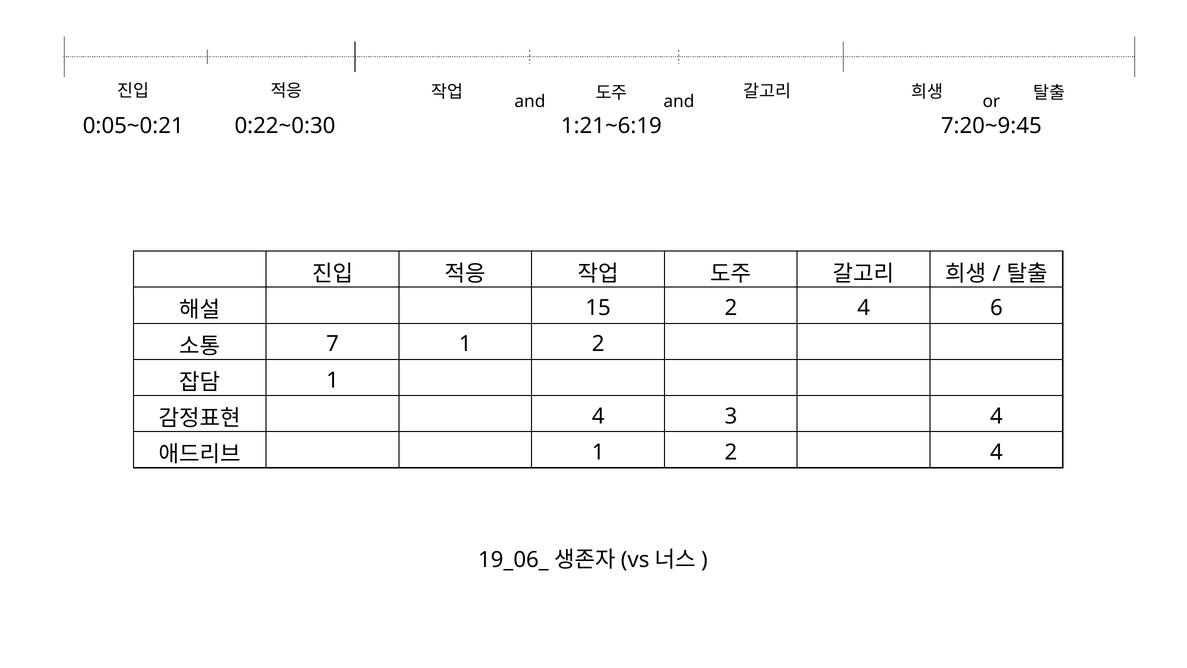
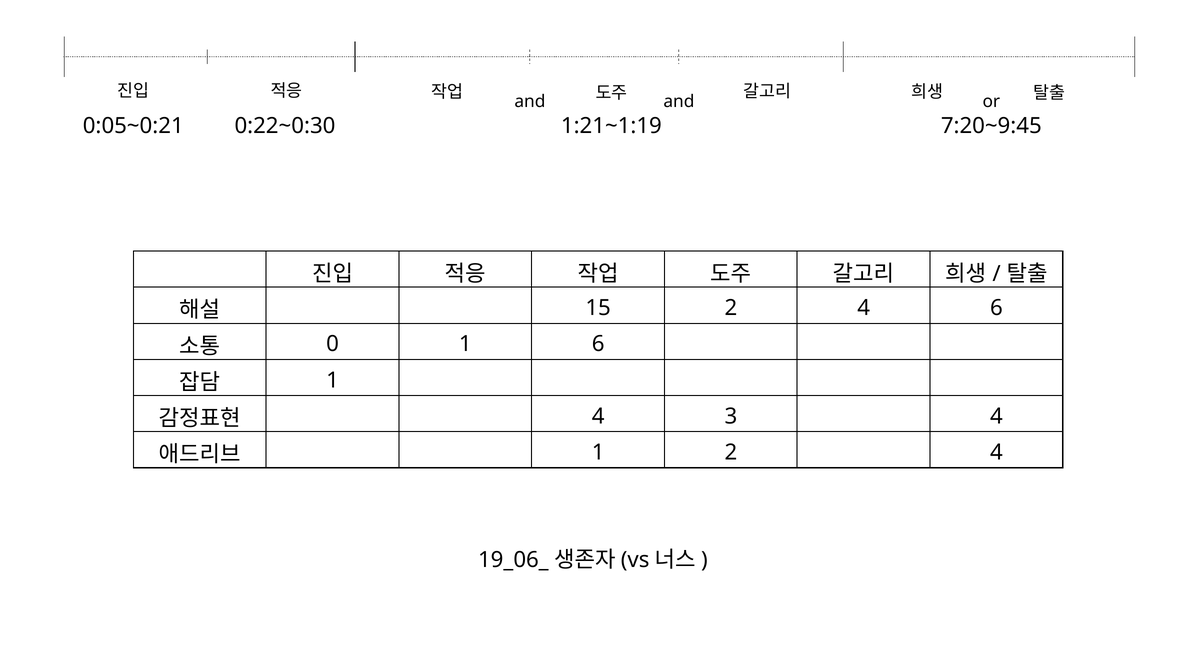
1:21~6:19: 1:21~6:19 -> 1:21~1:19 (611, 126)
7: 7 -> 0 (333, 344)
2: 2 -> 6 (598, 344)
